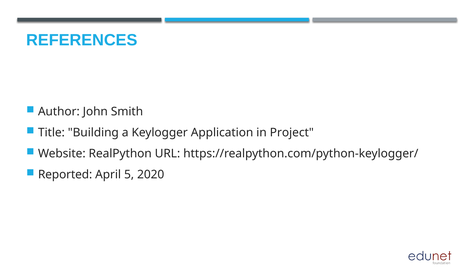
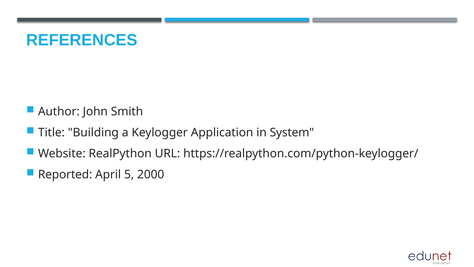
Project: Project -> System (292, 133)
2020: 2020 -> 2000 (151, 174)
